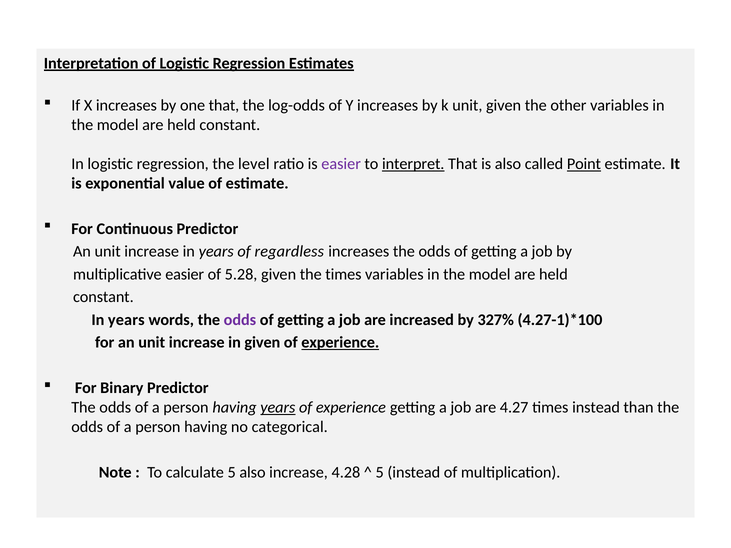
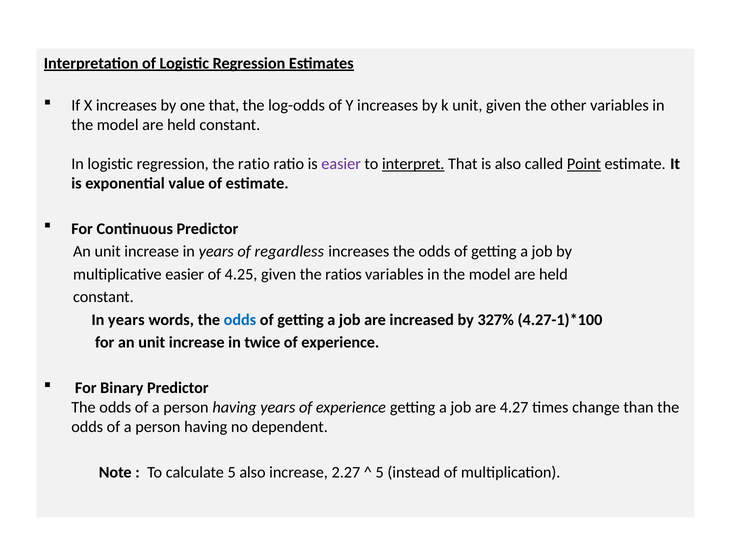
the level: level -> ratio (254, 164)
5.28: 5.28 -> 4.25 (241, 274)
the times: times -> ratios (344, 274)
odds colour: purple -> blue (240, 320)
in given: given -> twice (262, 343)
experience underline: present -> none (340, 343)
years underline: present -> none (278, 408)
times instead: instead -> change (596, 408)
categorical: categorical -> dependent (290, 427)
4.28: 4.28 -> 2.27 (346, 472)
